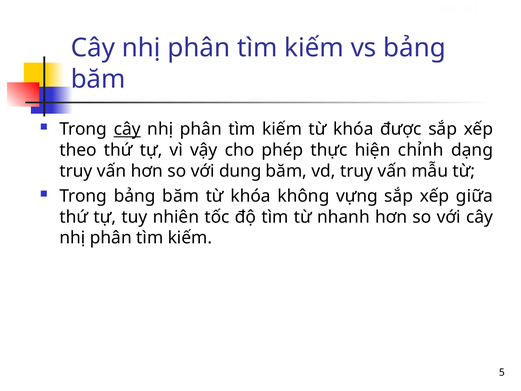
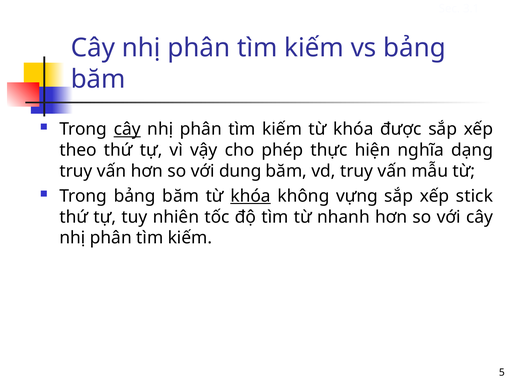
chỉnh: chỉnh -> nghĩa (421, 150)
khóa underline: none -> present (251, 196)
giữa: giữa -> stick (474, 196)
